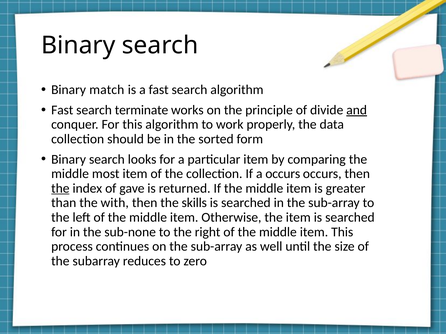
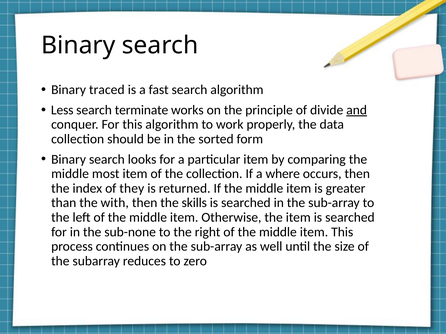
match: match -> traced (107, 90)
Fast: Fast -> Less (62, 110)
a occurs: occurs -> where (283, 174)
the underline: present -> none (60, 189)
gave: gave -> they (132, 189)
